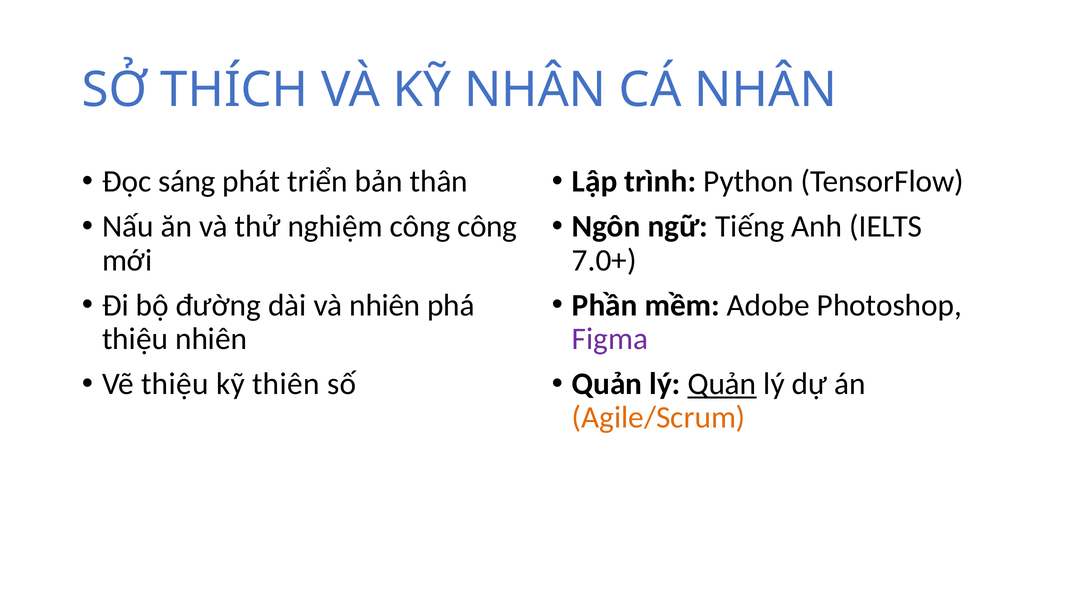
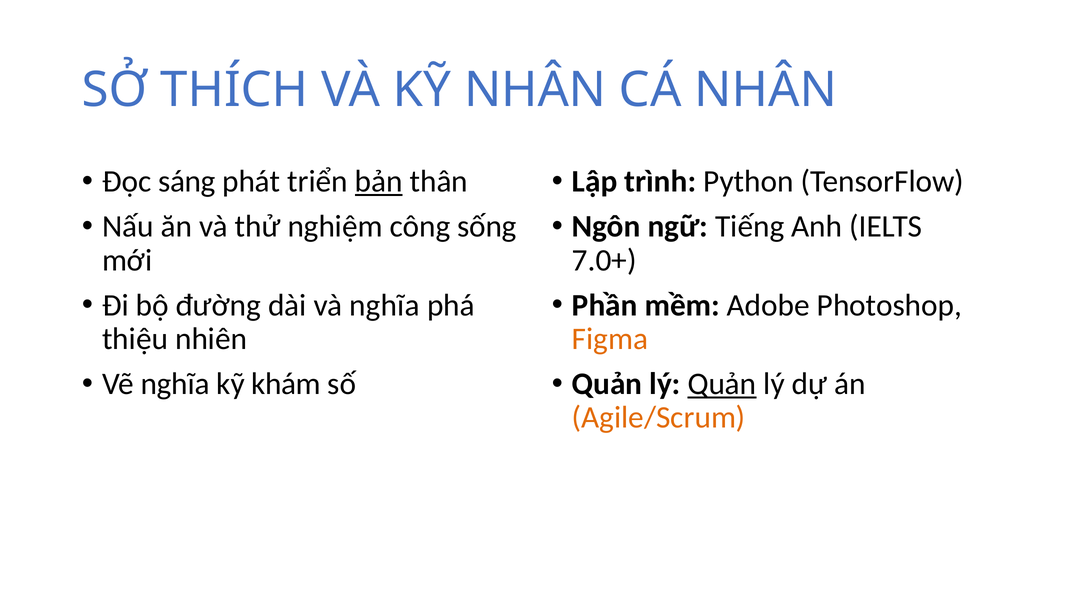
bản underline: none -> present (379, 182)
công công: công -> sống (487, 226)
và nhiên: nhiên -> nghĩa (385, 305)
Figma colour: purple -> orange (610, 339)
Vẽ thiệu: thiệu -> nghĩa (175, 384)
thiên: thiên -> khám (286, 384)
